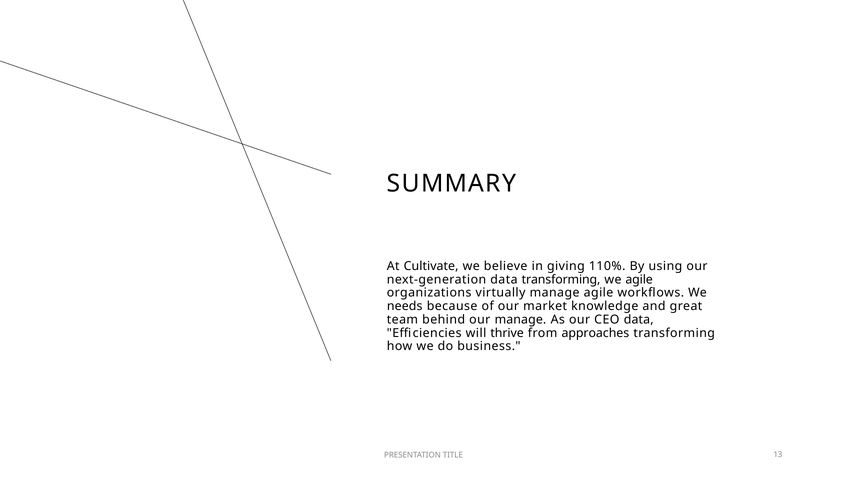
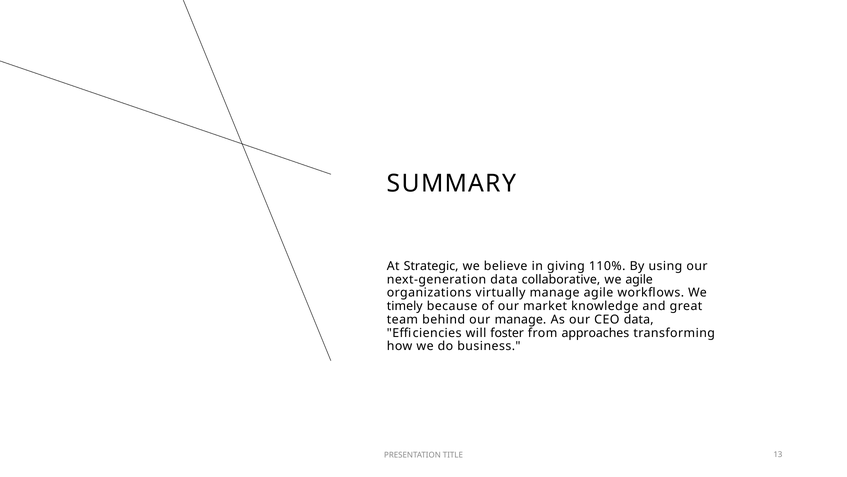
Cultivate: Cultivate -> Strategic (431, 266)
data transforming: transforming -> collaborative (561, 279)
needs: needs -> timely (405, 306)
thrive: thrive -> foster (507, 333)
